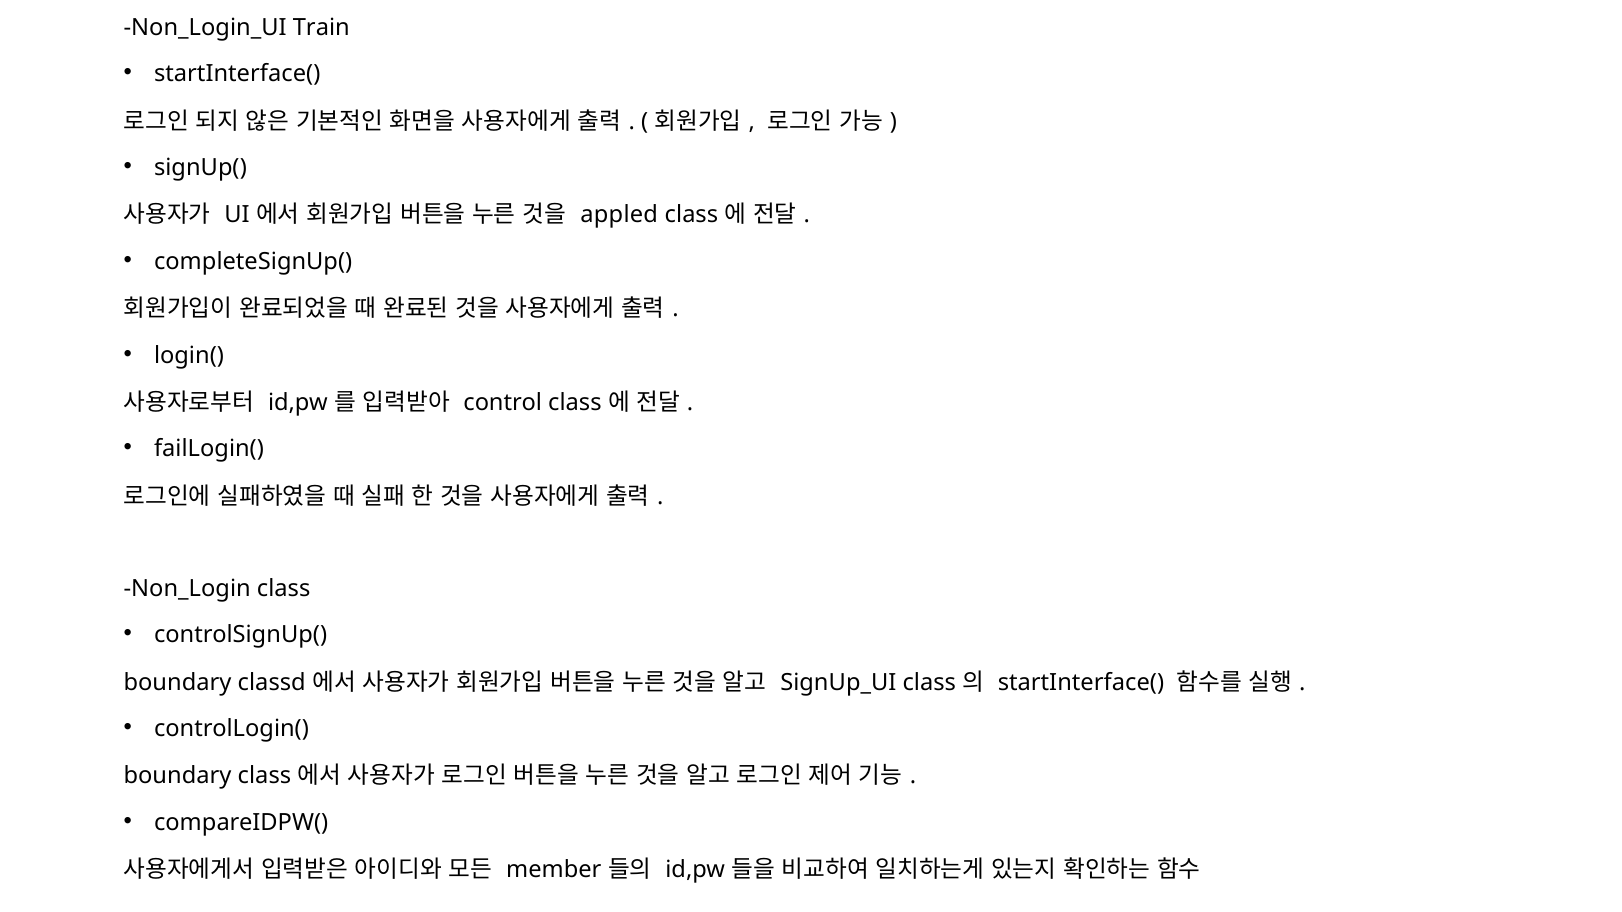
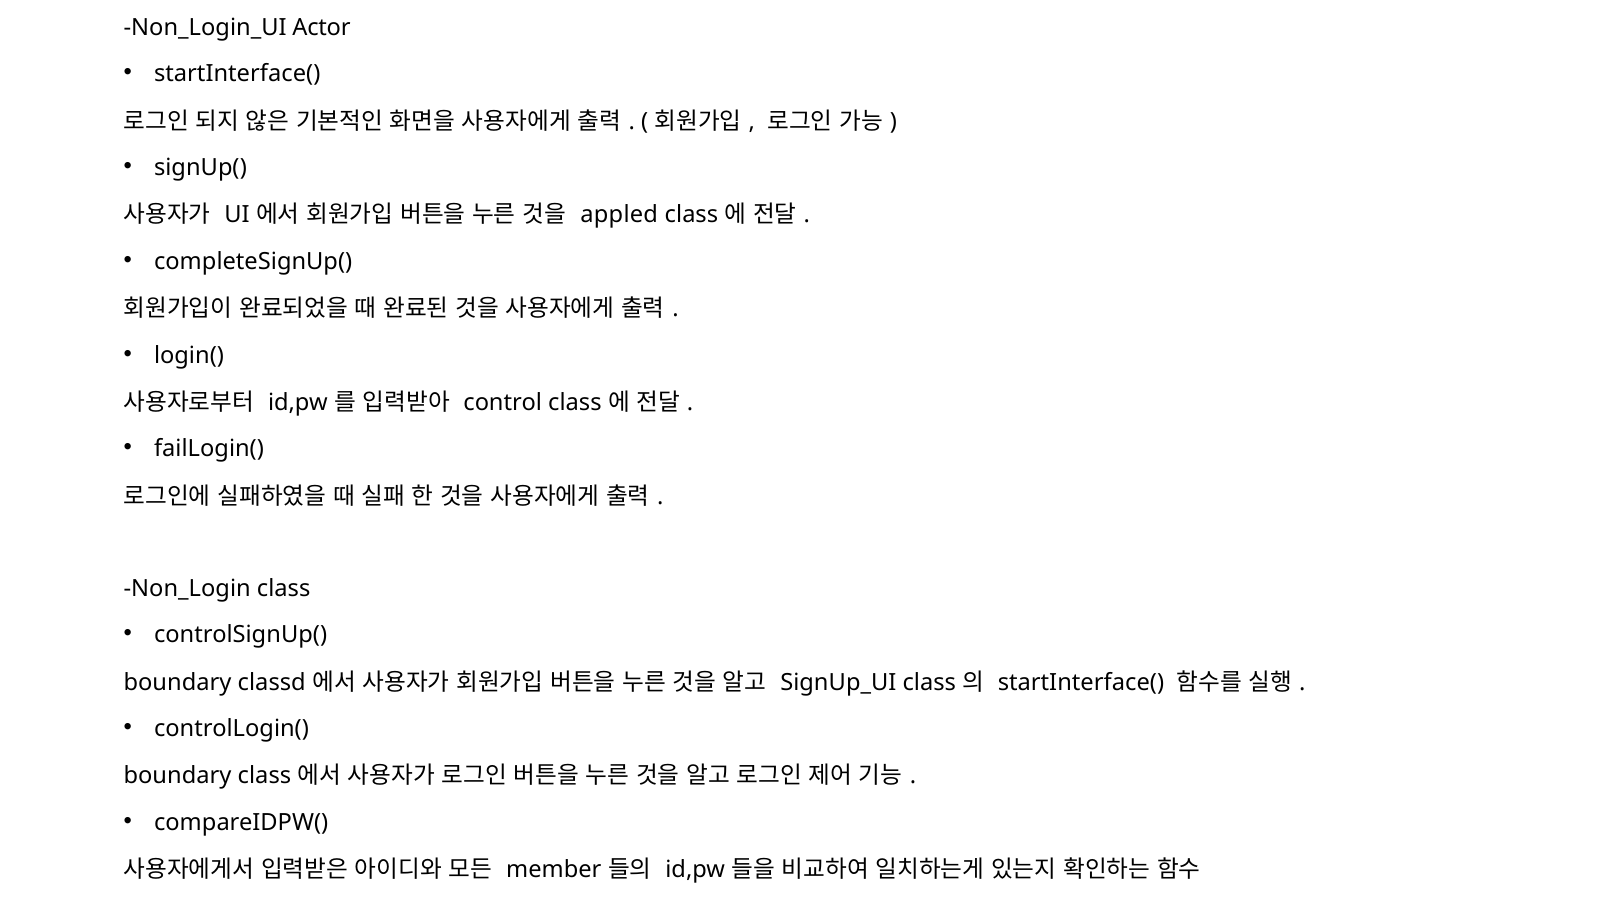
Train: Train -> Actor (321, 28)
